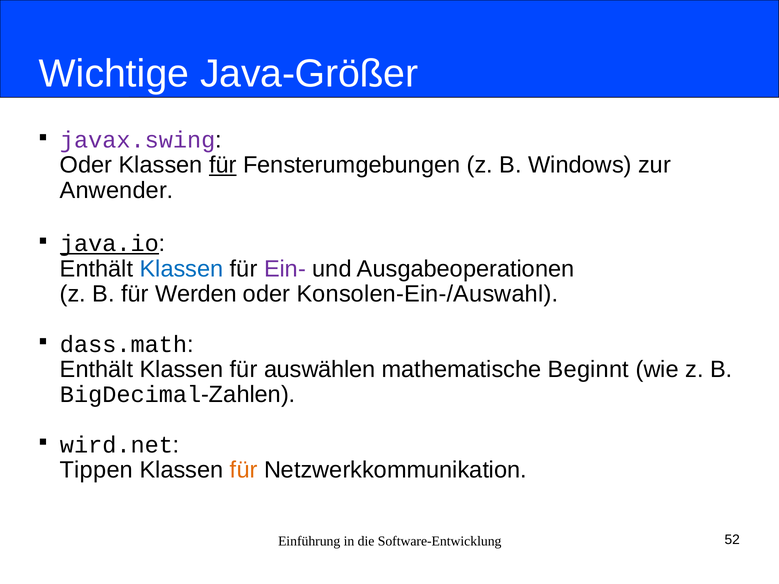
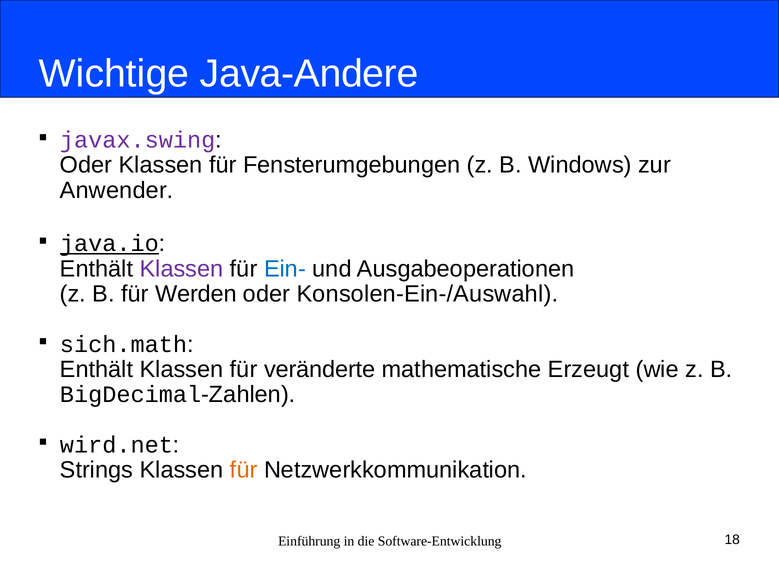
Java-Größer: Java-Größer -> Java-Andere (309, 74)
für underline: present -> none (223, 165)
Klassen colour: blue -> purple (182, 269)
Ein- colour: purple -> blue (285, 269)
dass.math: dass.math -> sich.math (123, 344)
auswählen: auswählen -> veränderte (320, 369)
Beginnt: Beginnt -> Erzeugt (589, 369)
Tippen: Tippen -> Strings (96, 470)
52: 52 -> 18 (732, 540)
